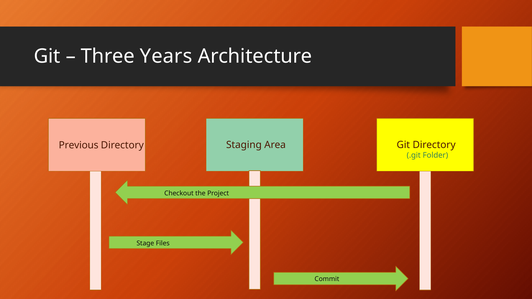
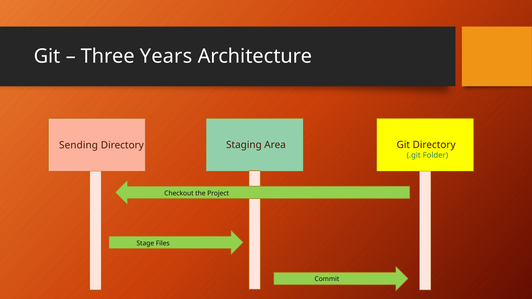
Previous: Previous -> Sending (78, 145)
